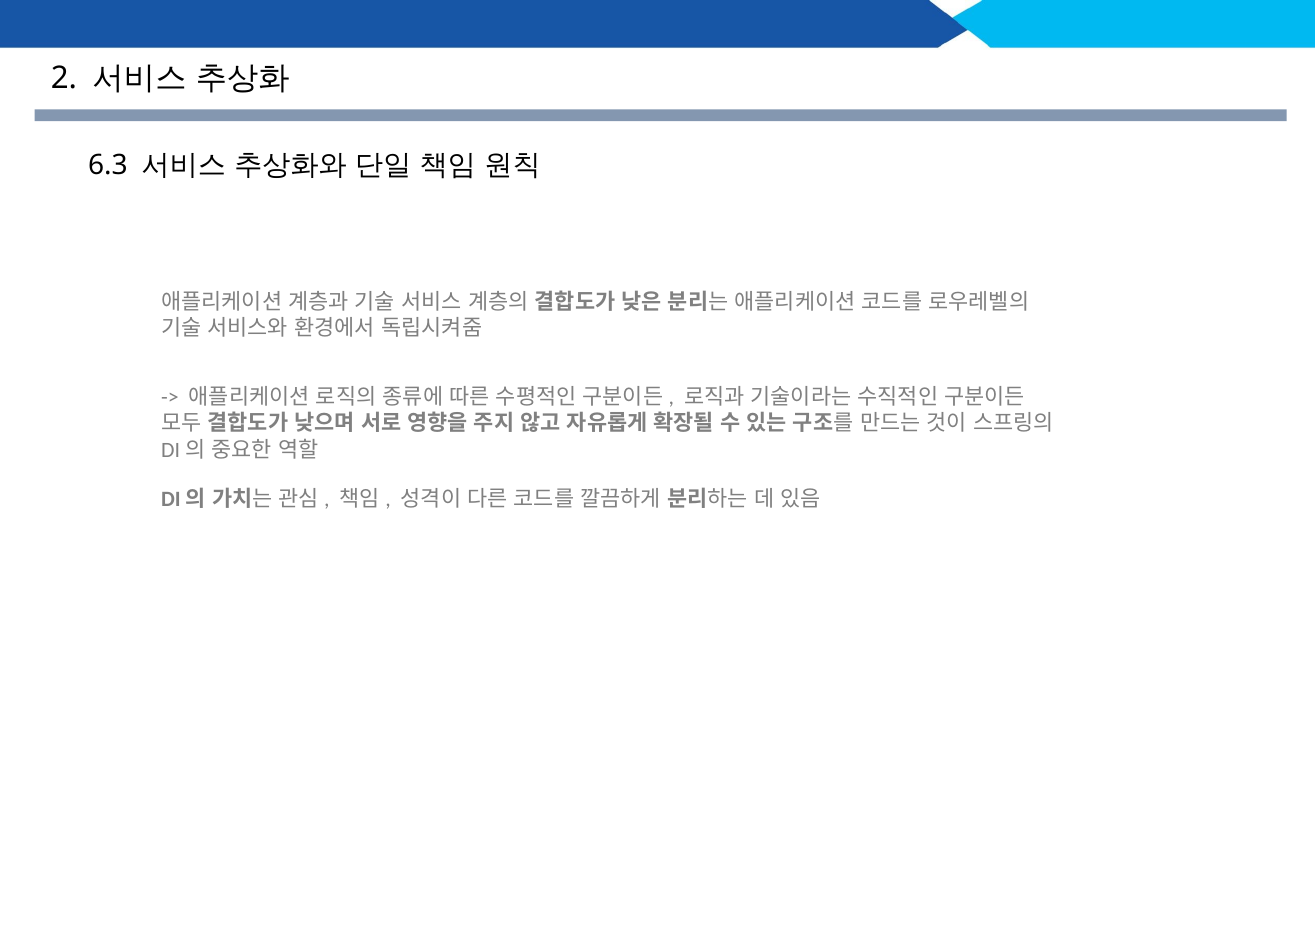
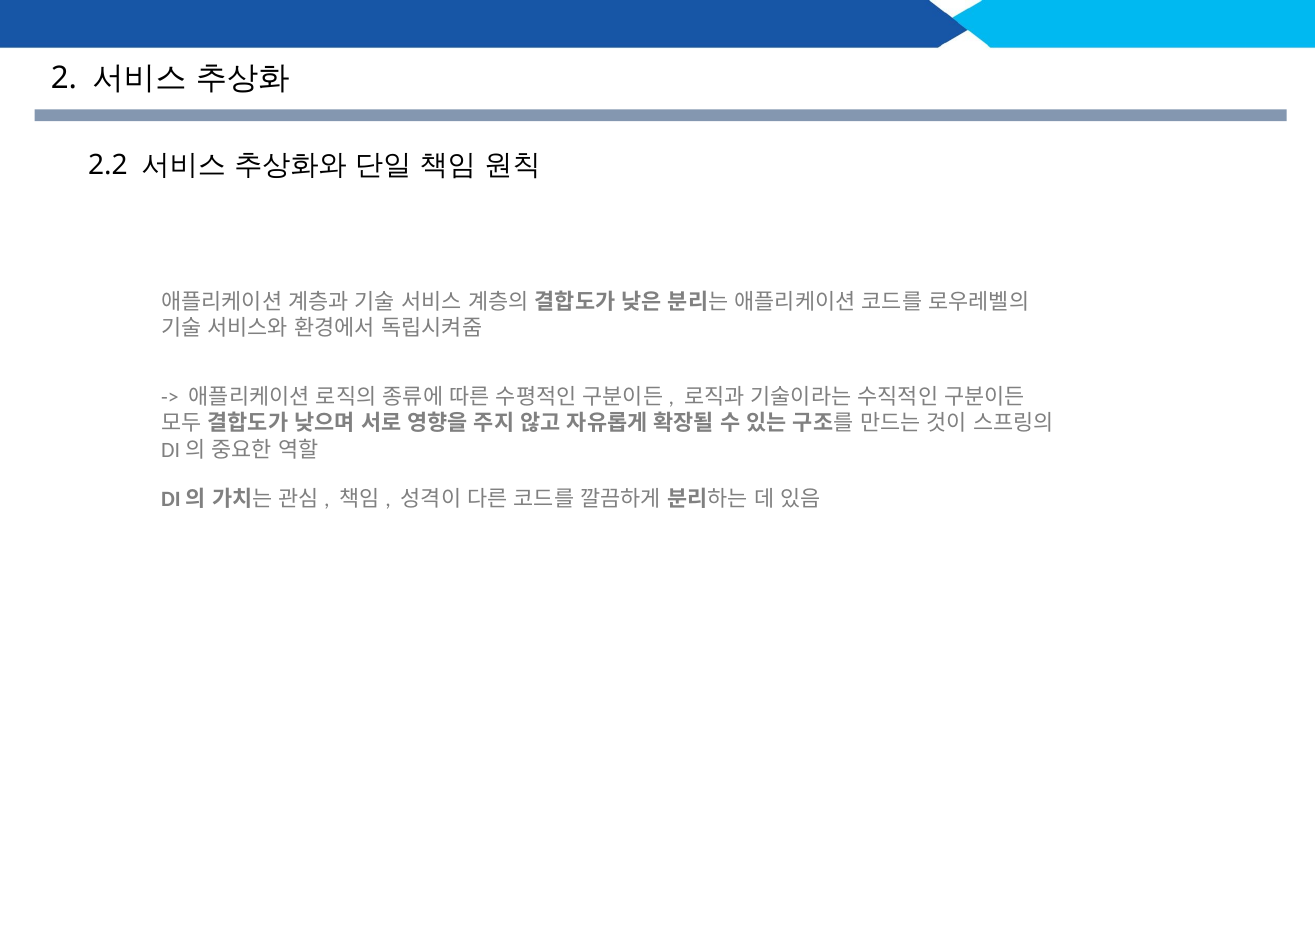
6.3: 6.3 -> 2.2 (108, 165)
